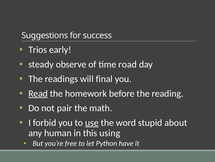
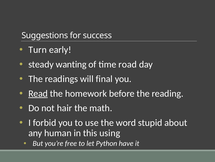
Trios: Trios -> Turn (38, 50)
observe: observe -> wanting (71, 64)
pair: pair -> hair (64, 108)
use underline: present -> none (92, 122)
